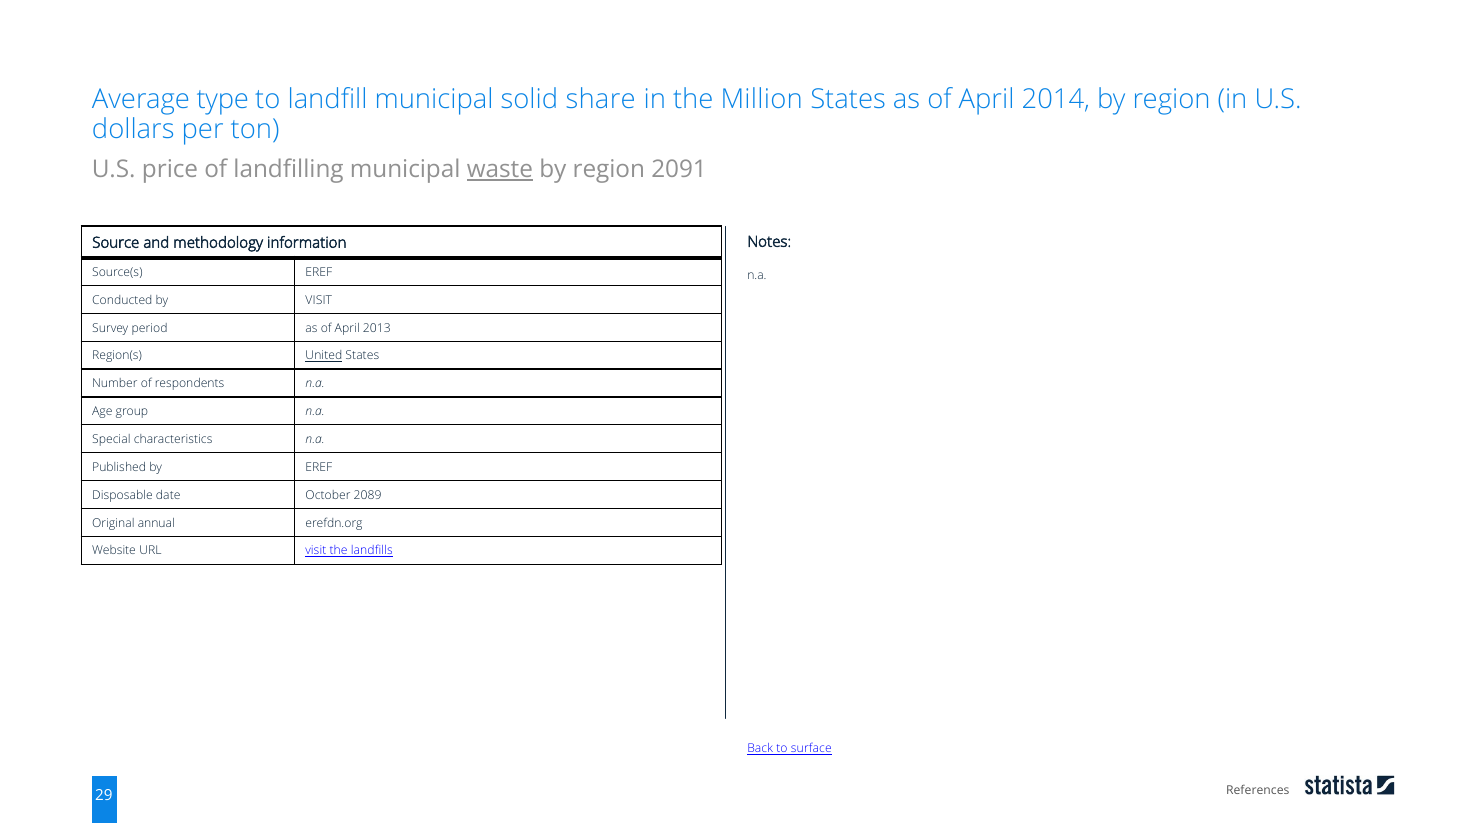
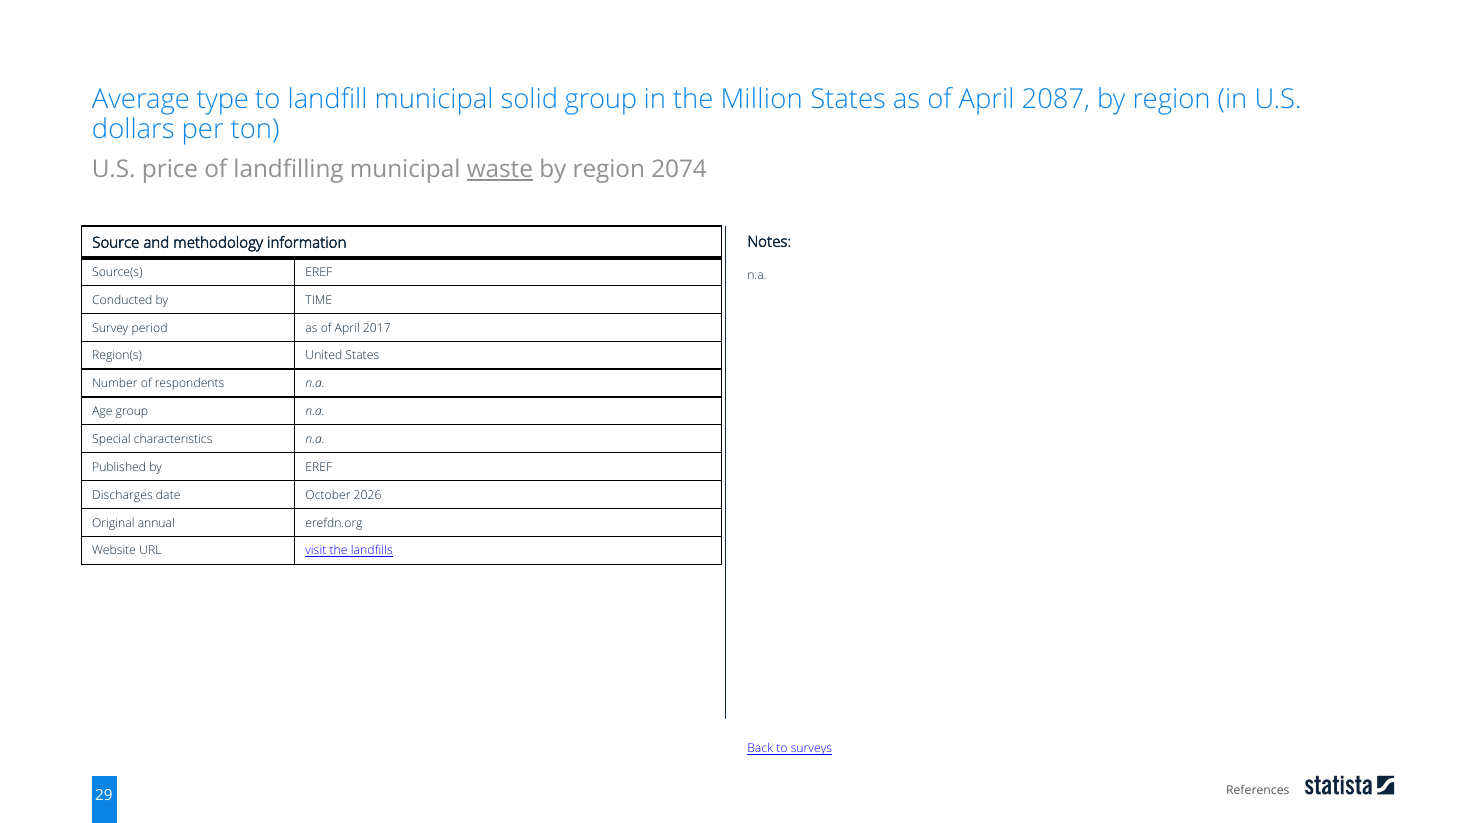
solid share: share -> group (601, 100)
2014: 2014 -> 2087 (1056, 100)
2091: 2091 -> 2074 (679, 170)
by VISIT: VISIT -> TIME (319, 300)
2013: 2013 -> 2017 (377, 328)
United underline: present -> none (324, 356)
Disposable: Disposable -> Discharges (122, 495)
2089: 2089 -> 2026 (368, 495)
surface: surface -> surveys (811, 749)
